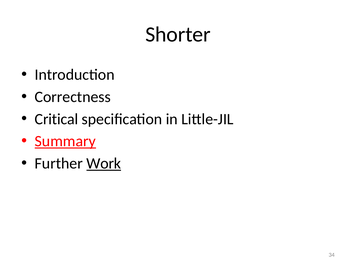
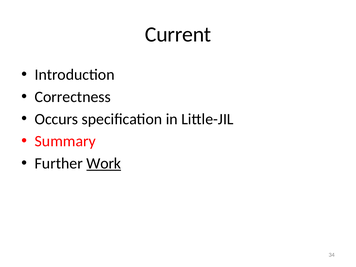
Shorter: Shorter -> Current (178, 34)
Critical: Critical -> Occurs (56, 119)
Summary underline: present -> none (65, 141)
